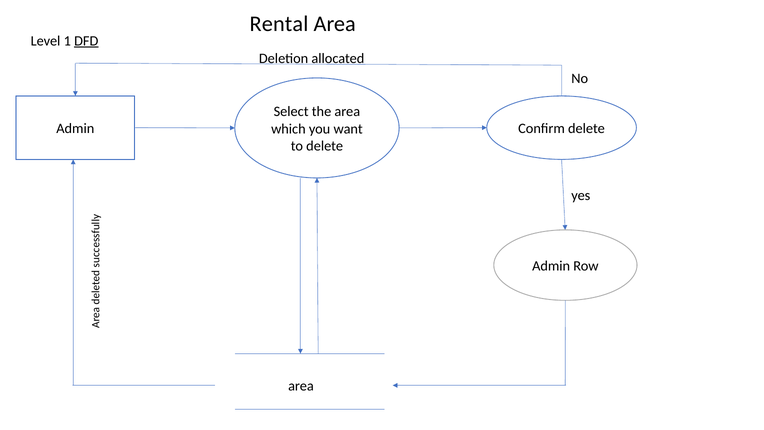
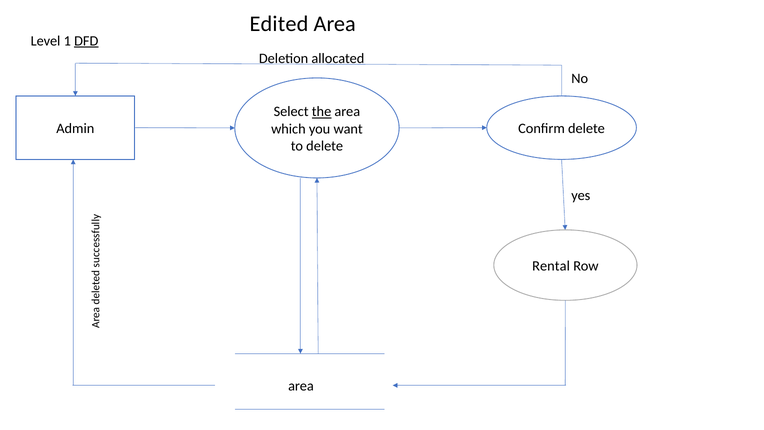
Rental: Rental -> Edited (279, 24)
the underline: none -> present (322, 112)
Admin: Admin -> Rental (551, 266)
